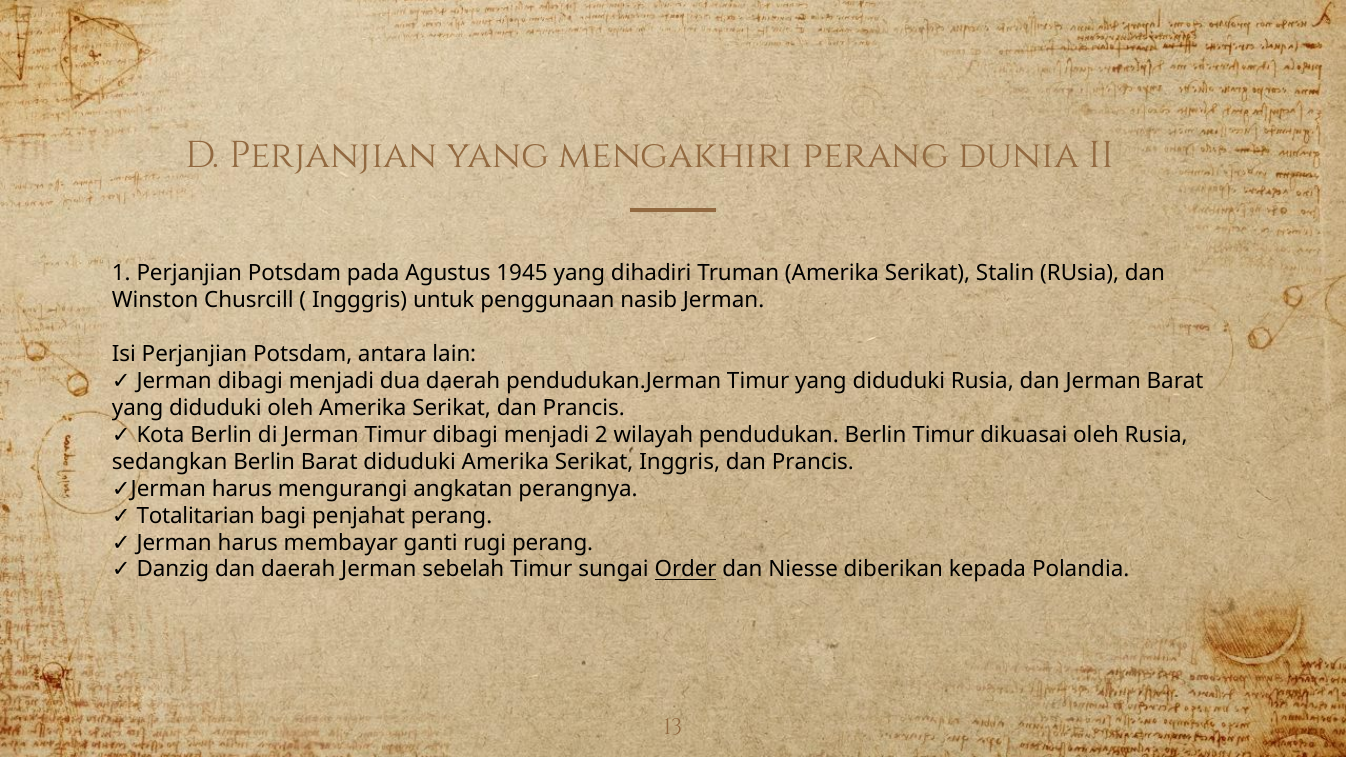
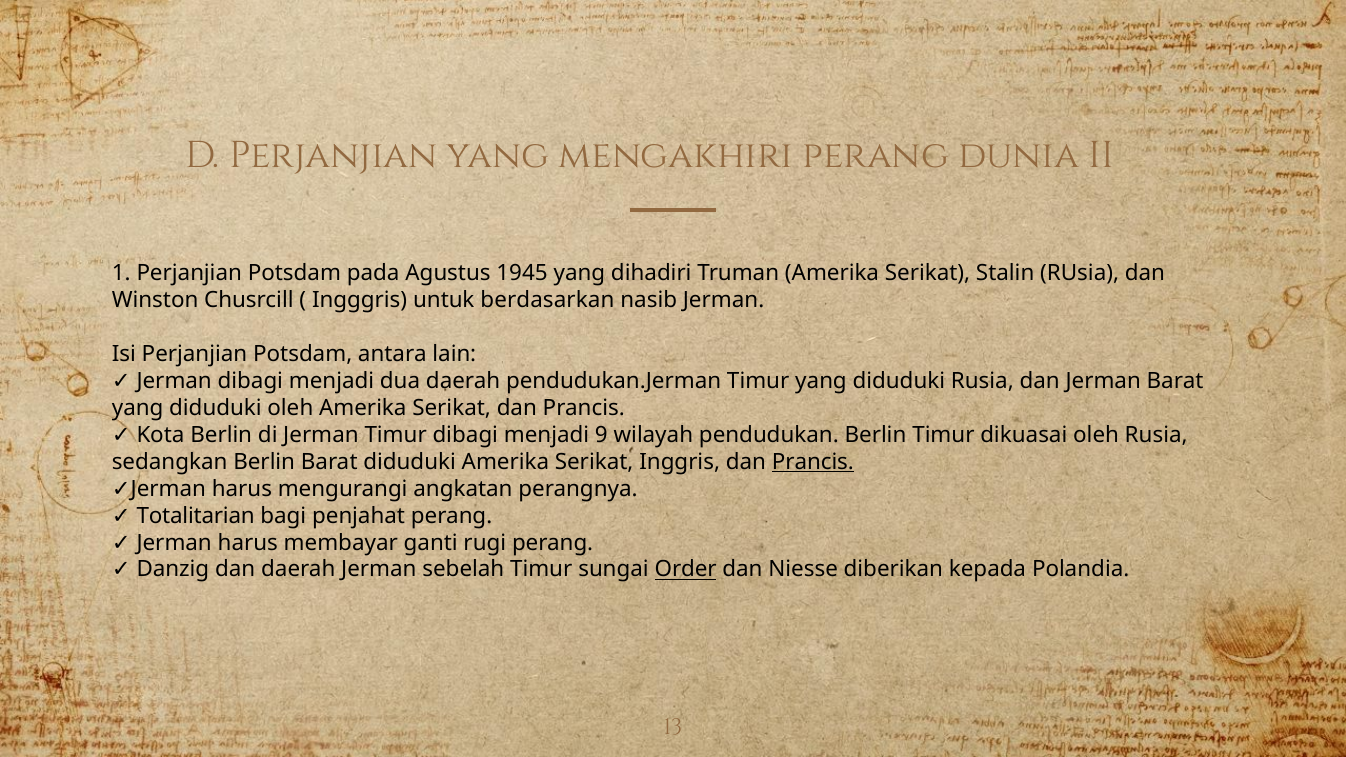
penggunaan: penggunaan -> berdasarkan (547, 300)
2: 2 -> 9 (601, 435)
Prancis underline: none -> present (813, 462)
